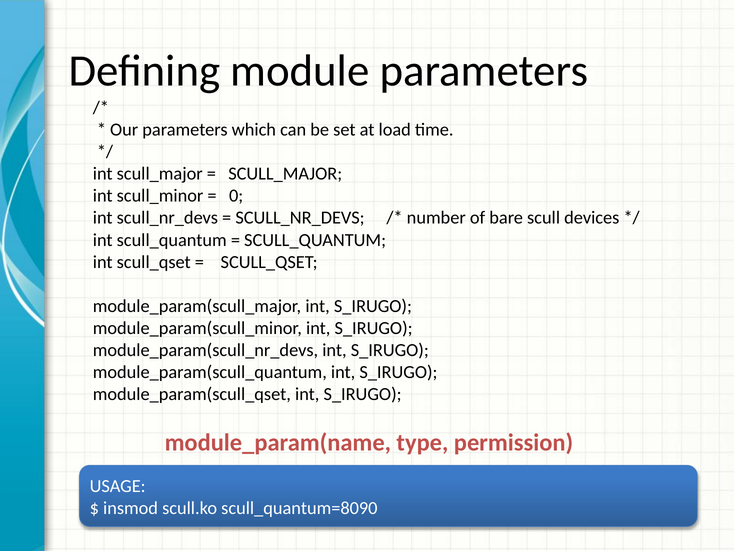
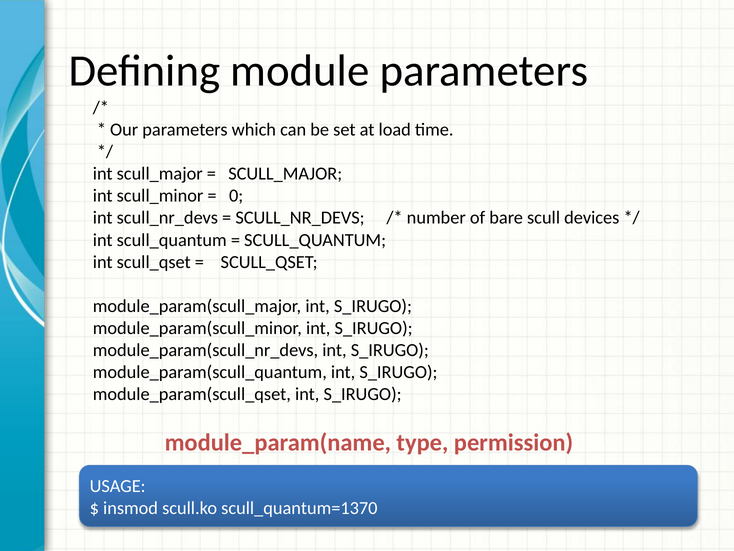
scull_quantum=8090: scull_quantum=8090 -> scull_quantum=1370 (299, 508)
